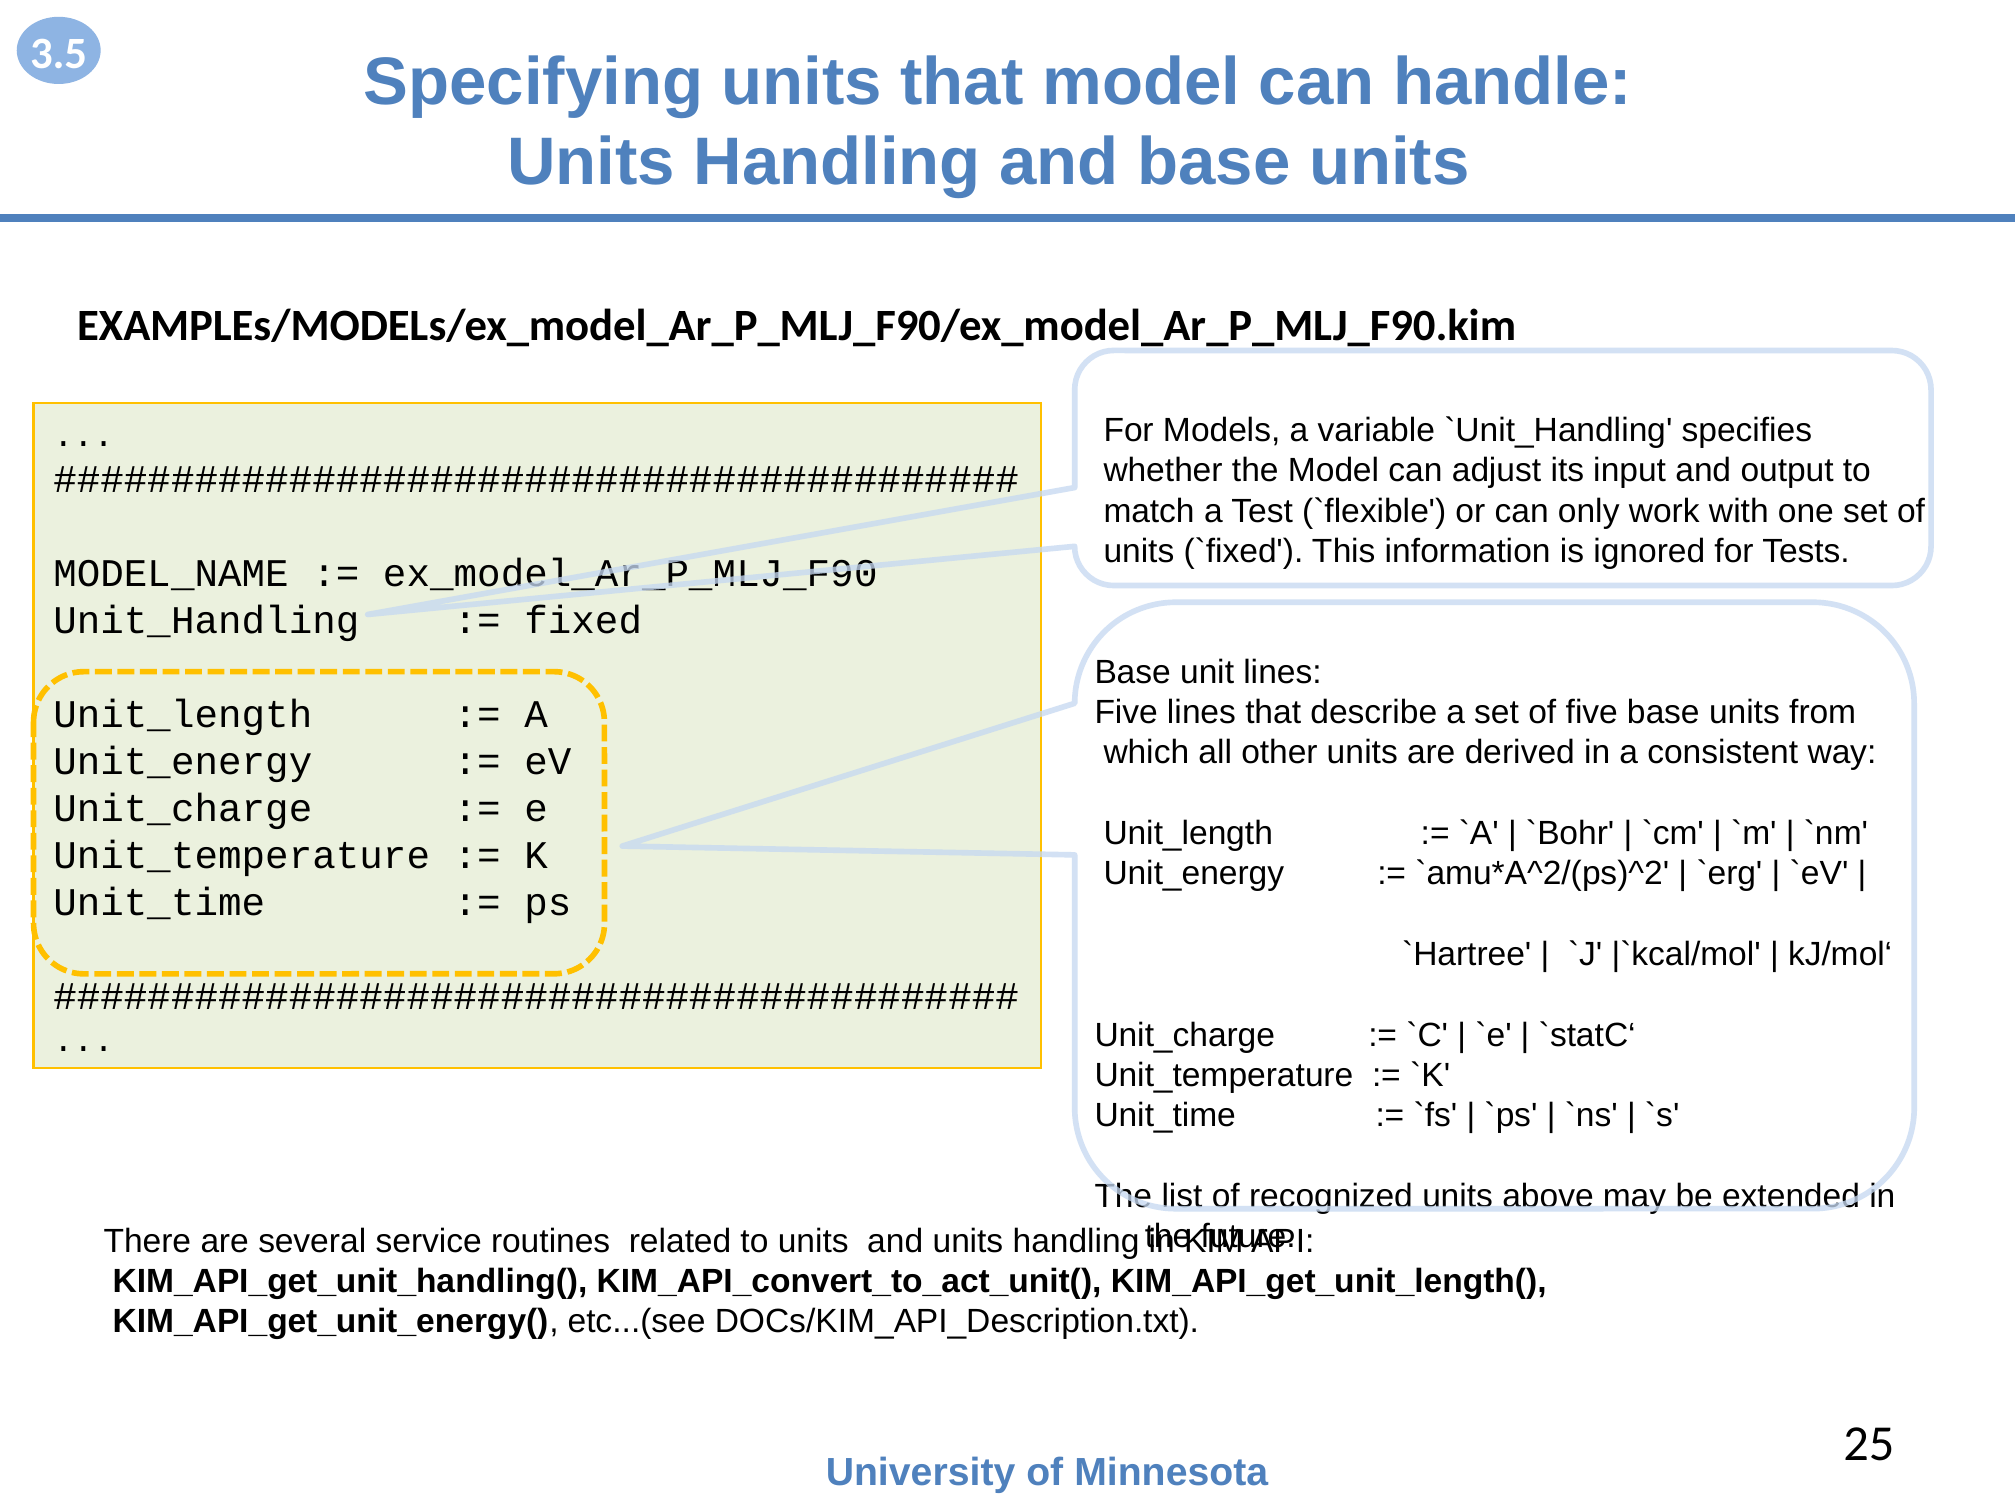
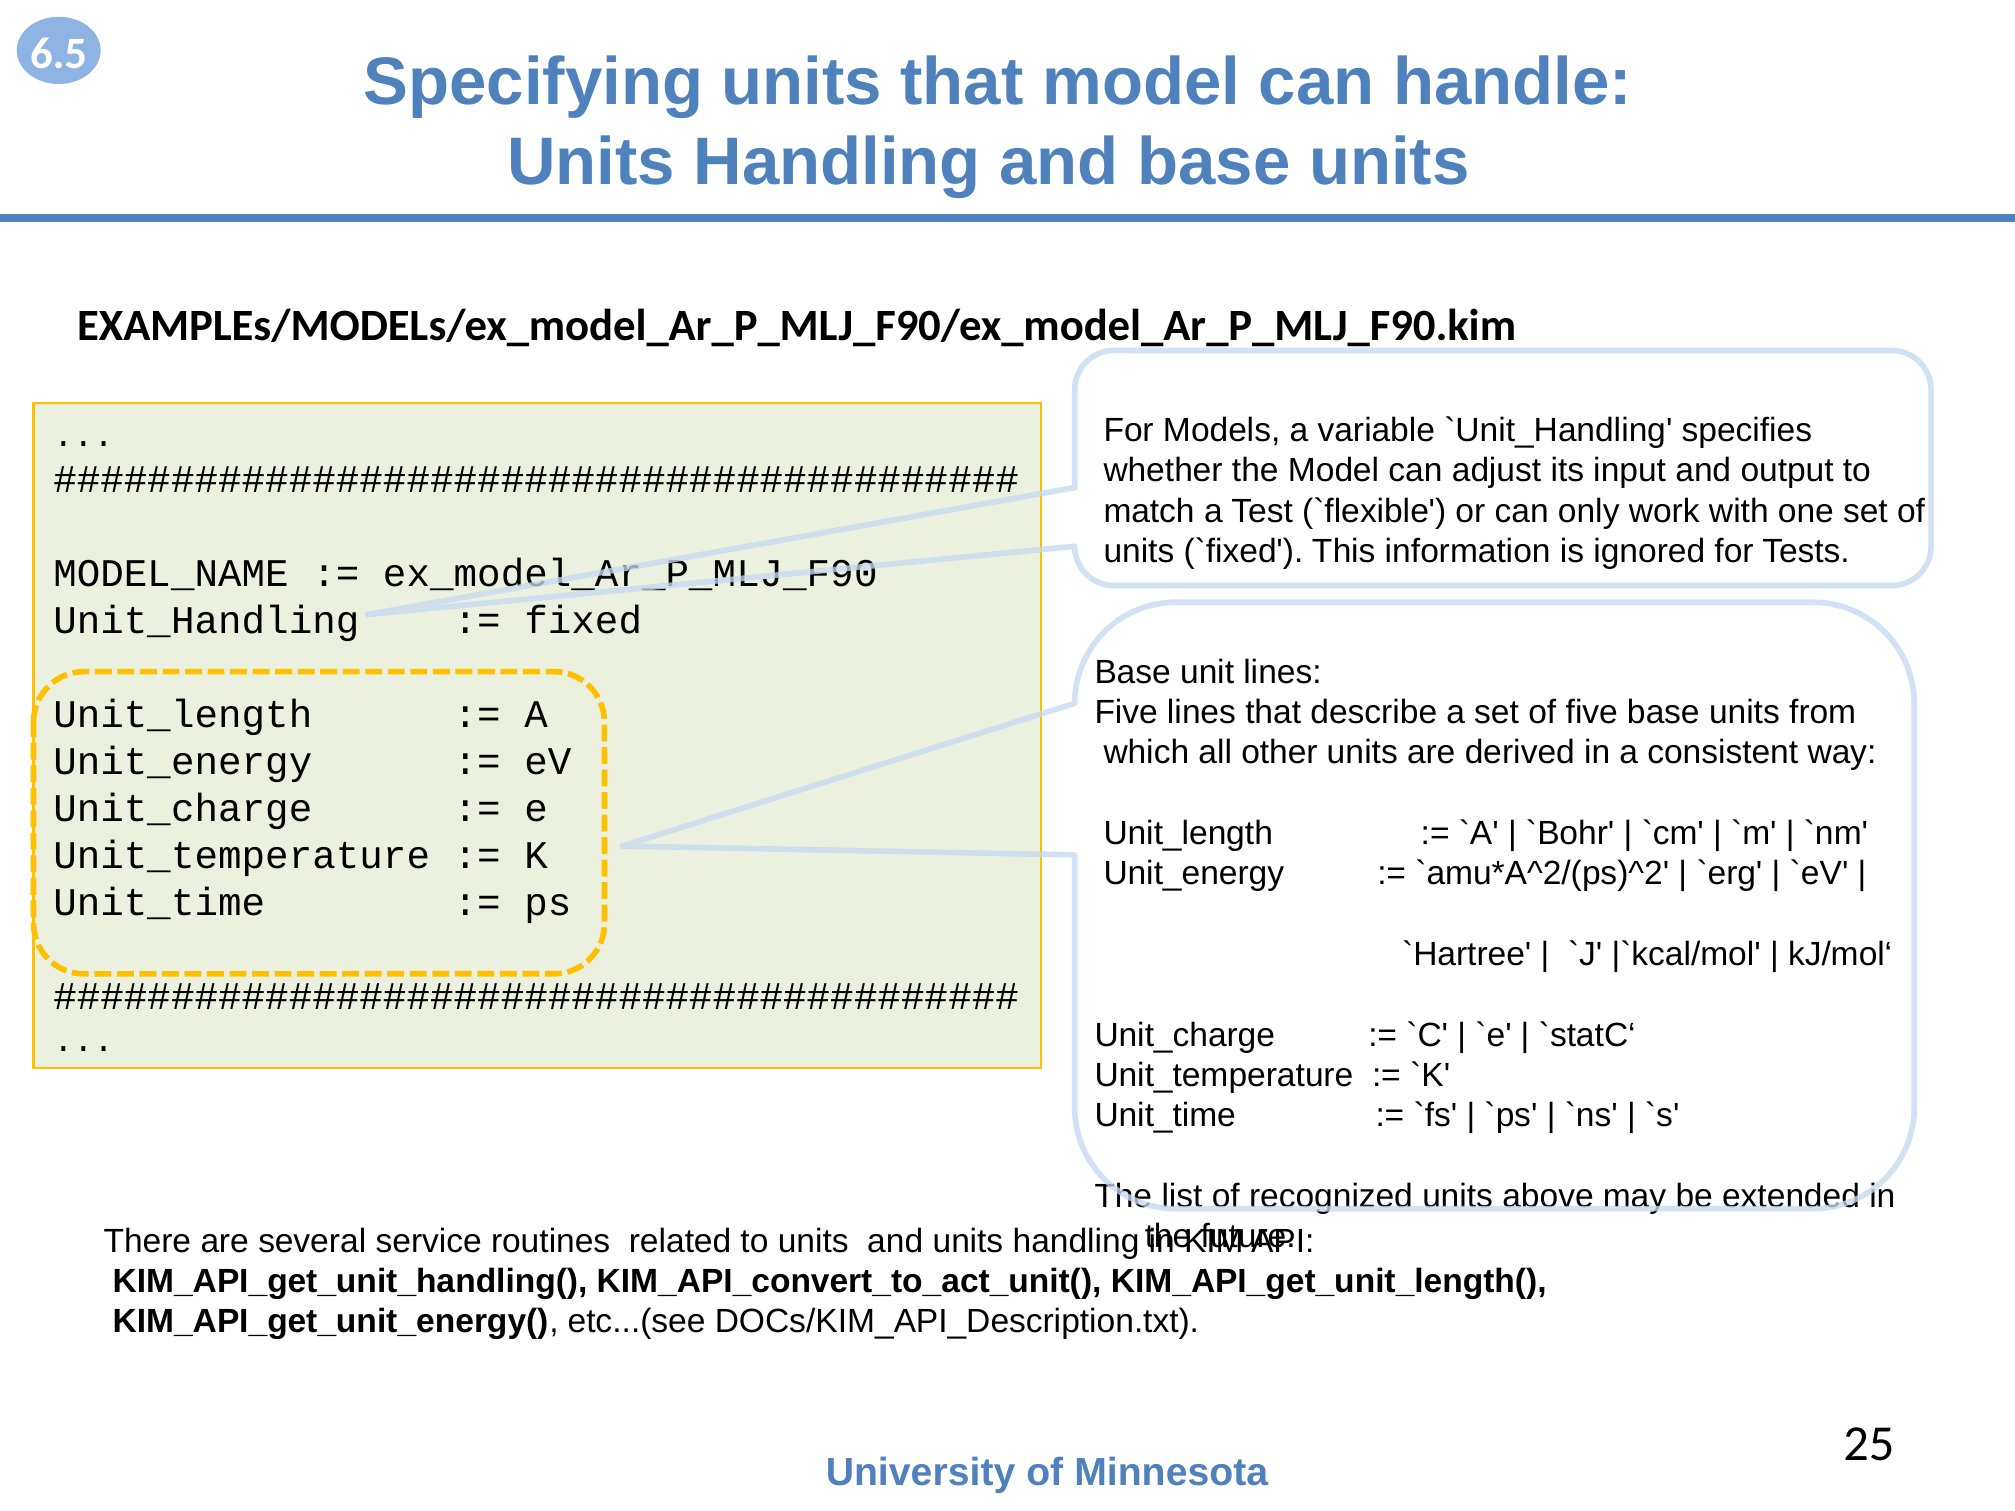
3.5: 3.5 -> 6.5 (59, 53)
